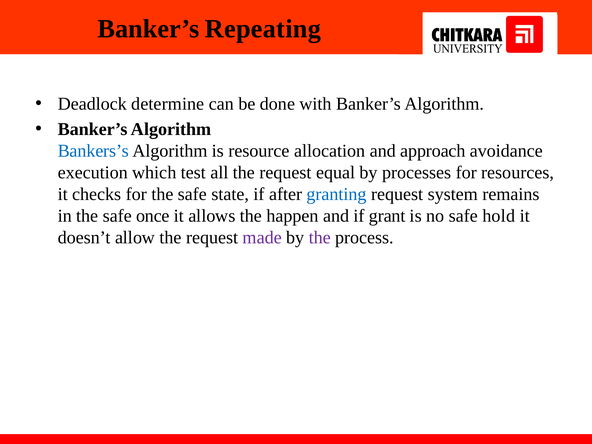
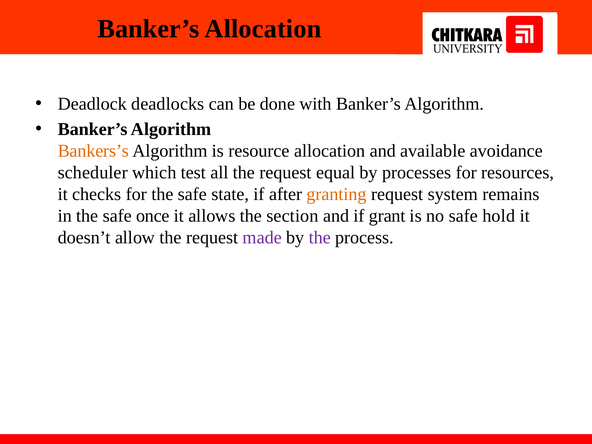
Banker’s Repeating: Repeating -> Allocation (263, 29)
determine: determine -> deadlocks (168, 104)
Bankers’s colour: blue -> orange (93, 151)
approach: approach -> available (433, 151)
execution: execution -> scheduler (93, 173)
granting colour: blue -> orange (337, 194)
happen: happen -> section (292, 216)
